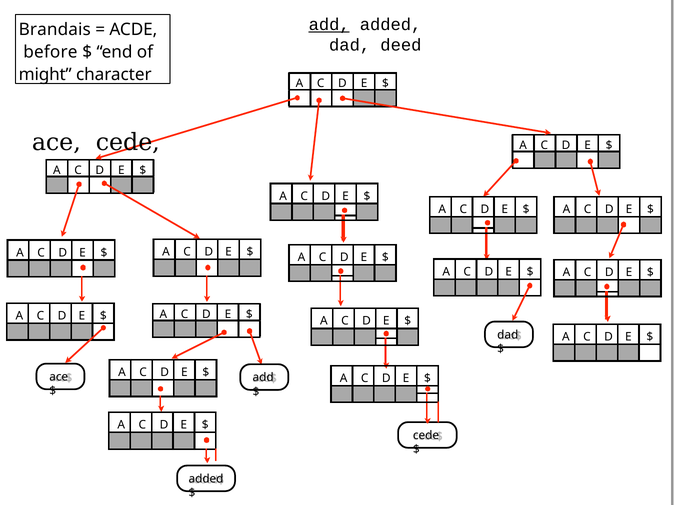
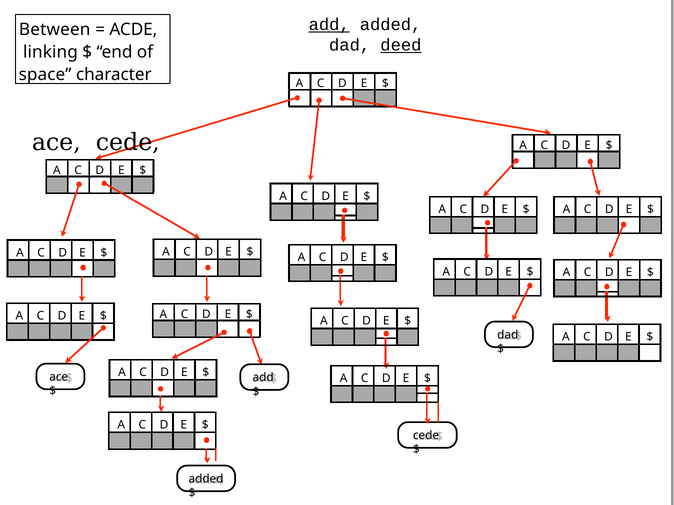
Brandais: Brandais -> Between (55, 30)
deed underline: none -> present (401, 45)
before: before -> linking (50, 52)
might: might -> space (45, 75)
